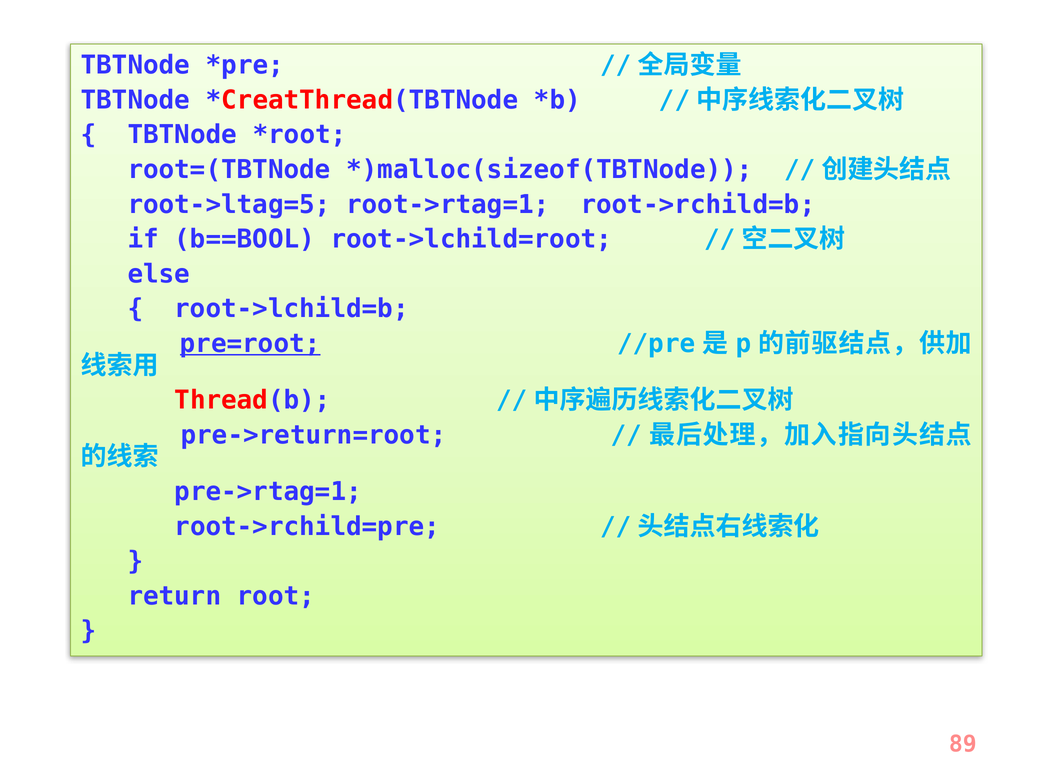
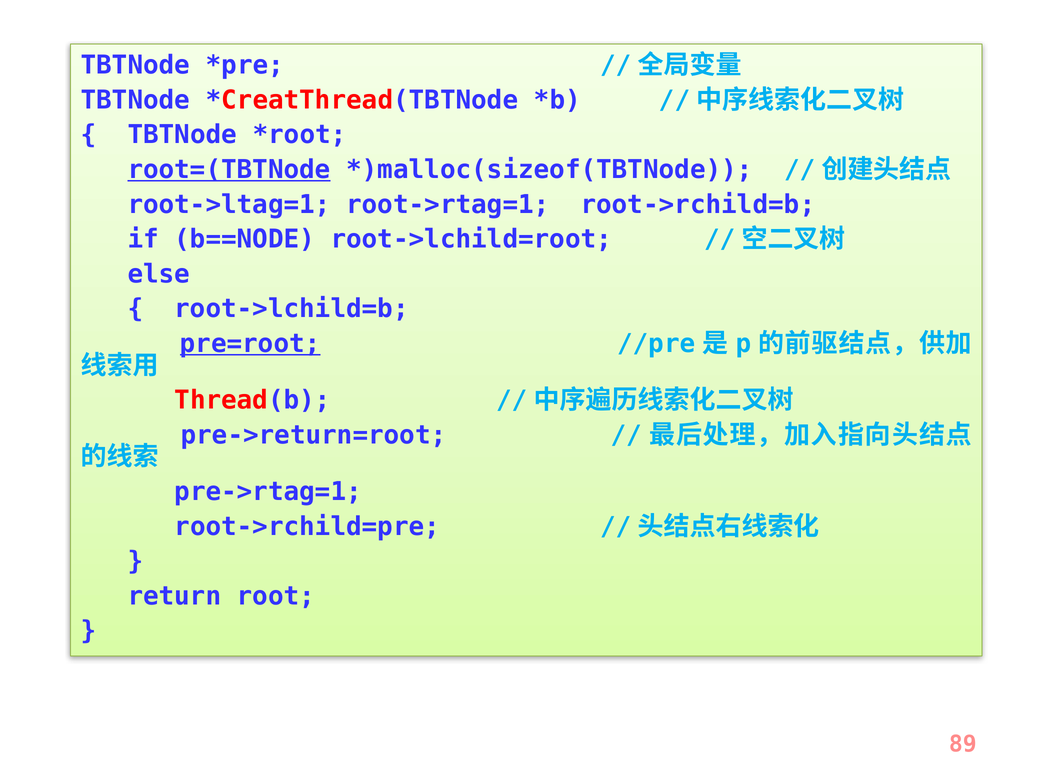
root=(TBTNode underline: none -> present (229, 170)
root->ltag=5: root->ltag=5 -> root->ltag=1 (229, 205)
b==BOOL: b==BOOL -> b==NODE (245, 239)
